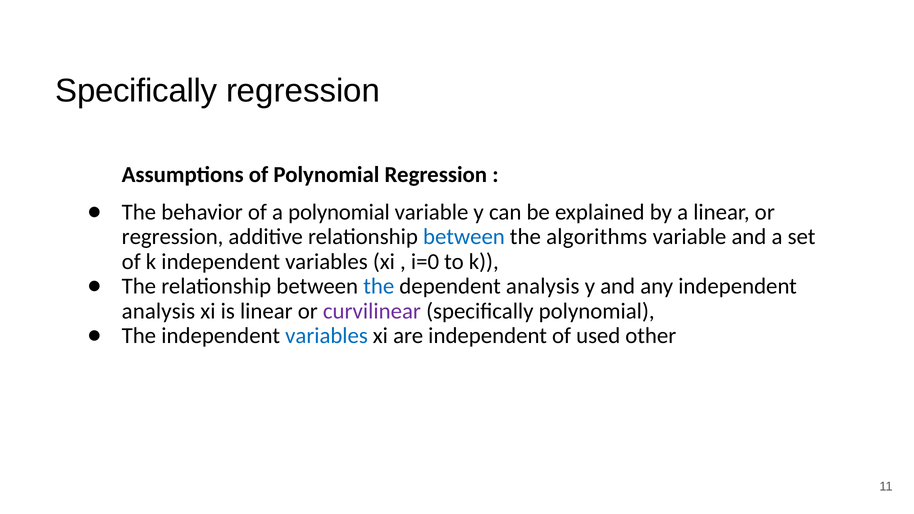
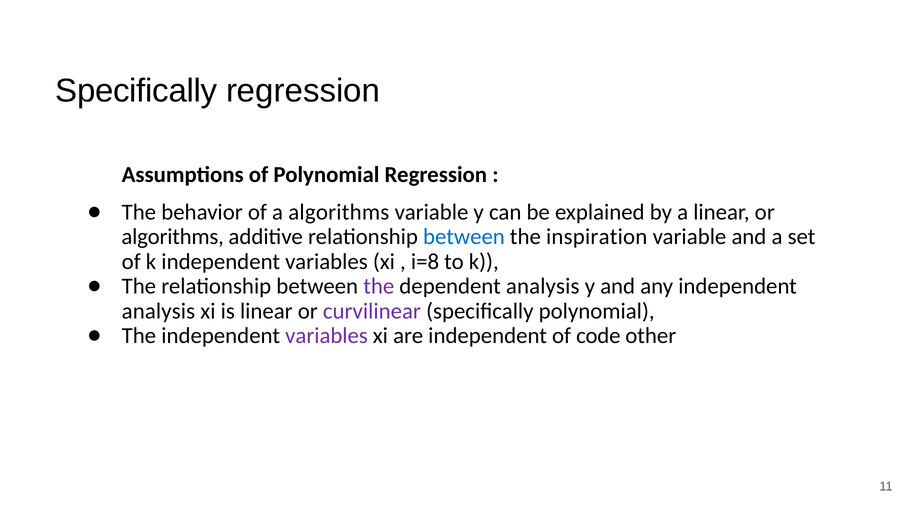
a polynomial: polynomial -> algorithms (339, 212)
regression: regression -> algorithms (173, 237)
algorithms: algorithms -> inspiration (597, 237)
i=0: i=0 -> i=8 (425, 262)
the colour: blue -> purple (379, 286)
variables colour: blue -> purple (327, 336)
used: used -> code (598, 336)
